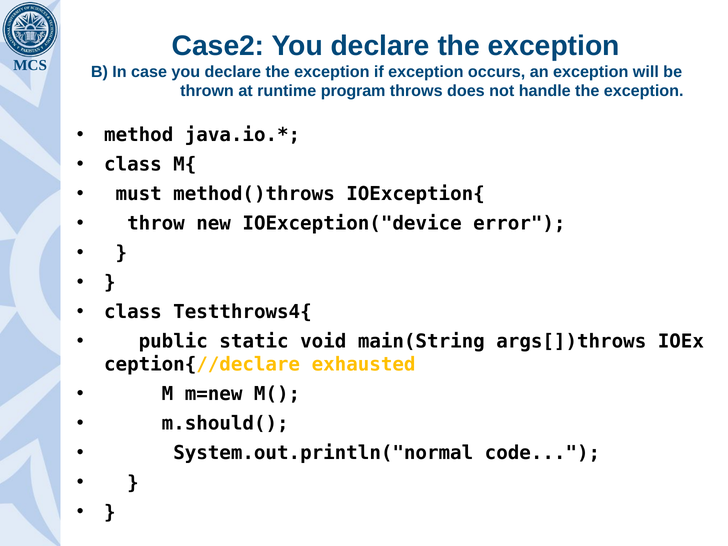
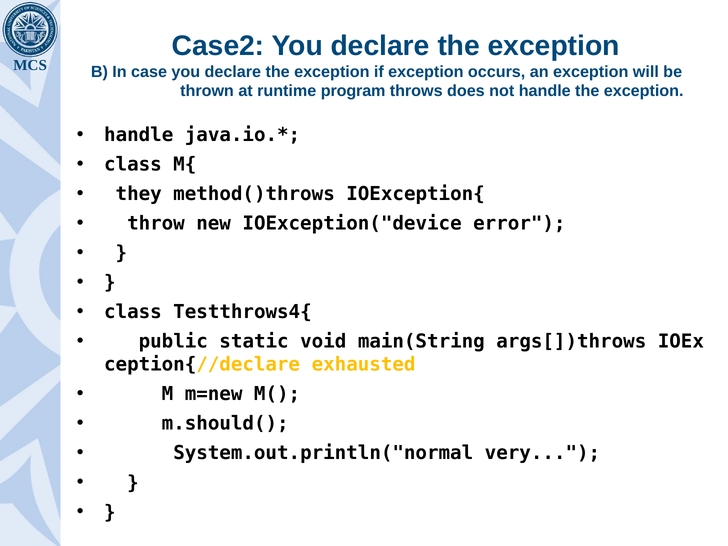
method: method -> handle (139, 135)
must: must -> they (139, 194)
code: code -> very (542, 453)
